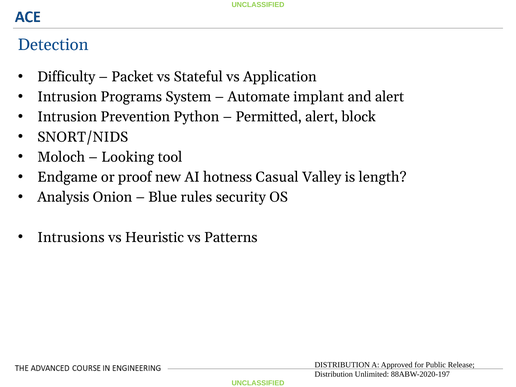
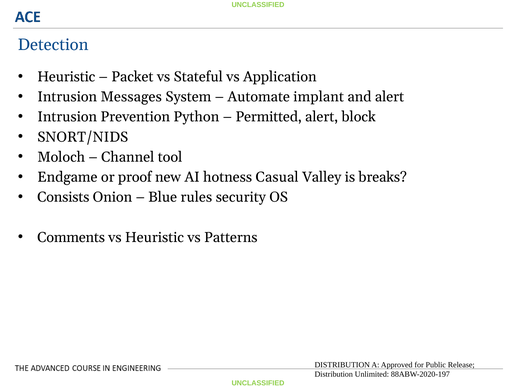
Difficulty: Difficulty -> Heuristic (66, 77)
Programs: Programs -> Messages (131, 97)
Looking: Looking -> Channel (128, 157)
length: length -> breaks (383, 177)
Analysis: Analysis -> Consists (63, 197)
Intrusions: Intrusions -> Comments (71, 237)
